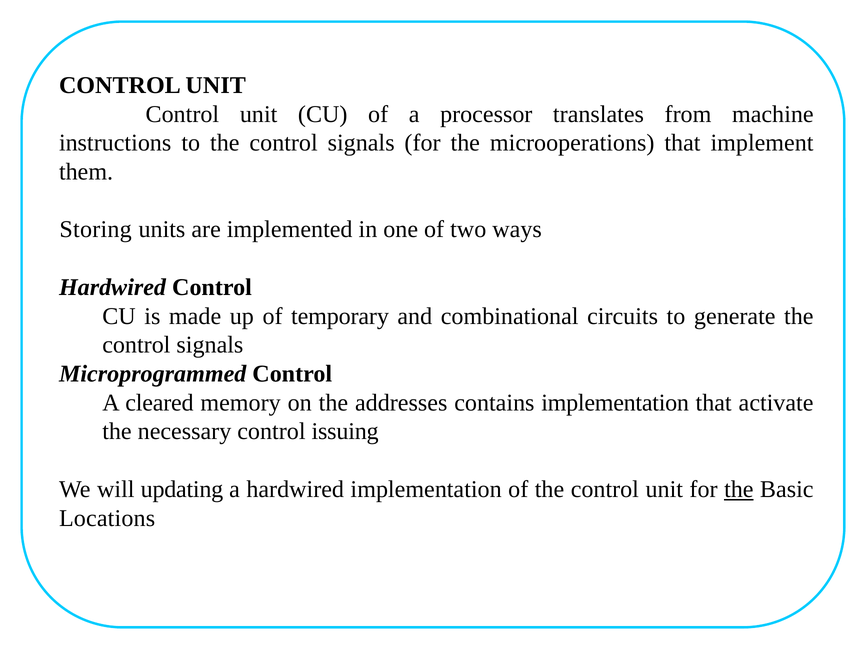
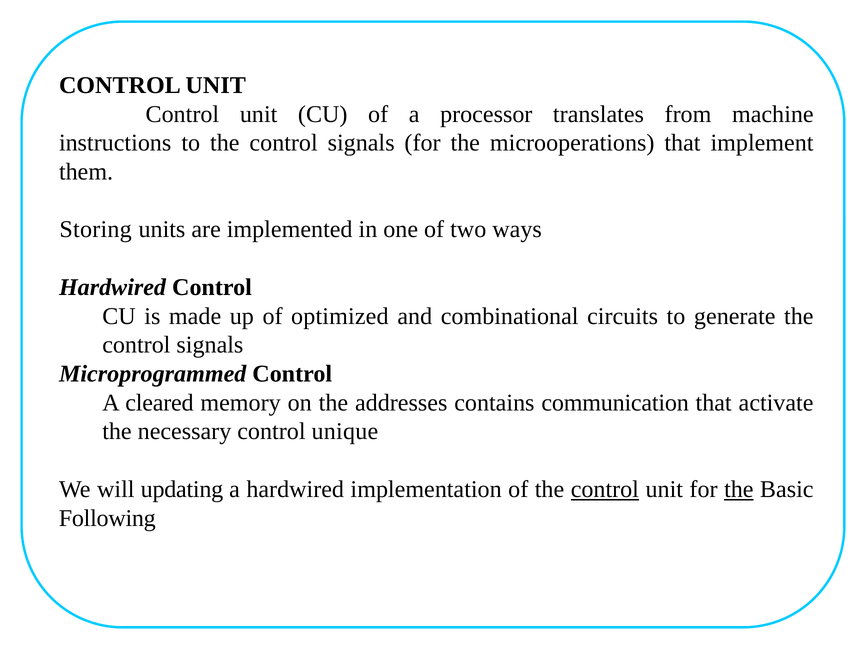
temporary: temporary -> optimized (340, 316)
contains implementation: implementation -> communication (615, 403)
issuing: issuing -> unique (345, 432)
control underline: none -> present (605, 490)
Locations: Locations -> Following (107, 518)
